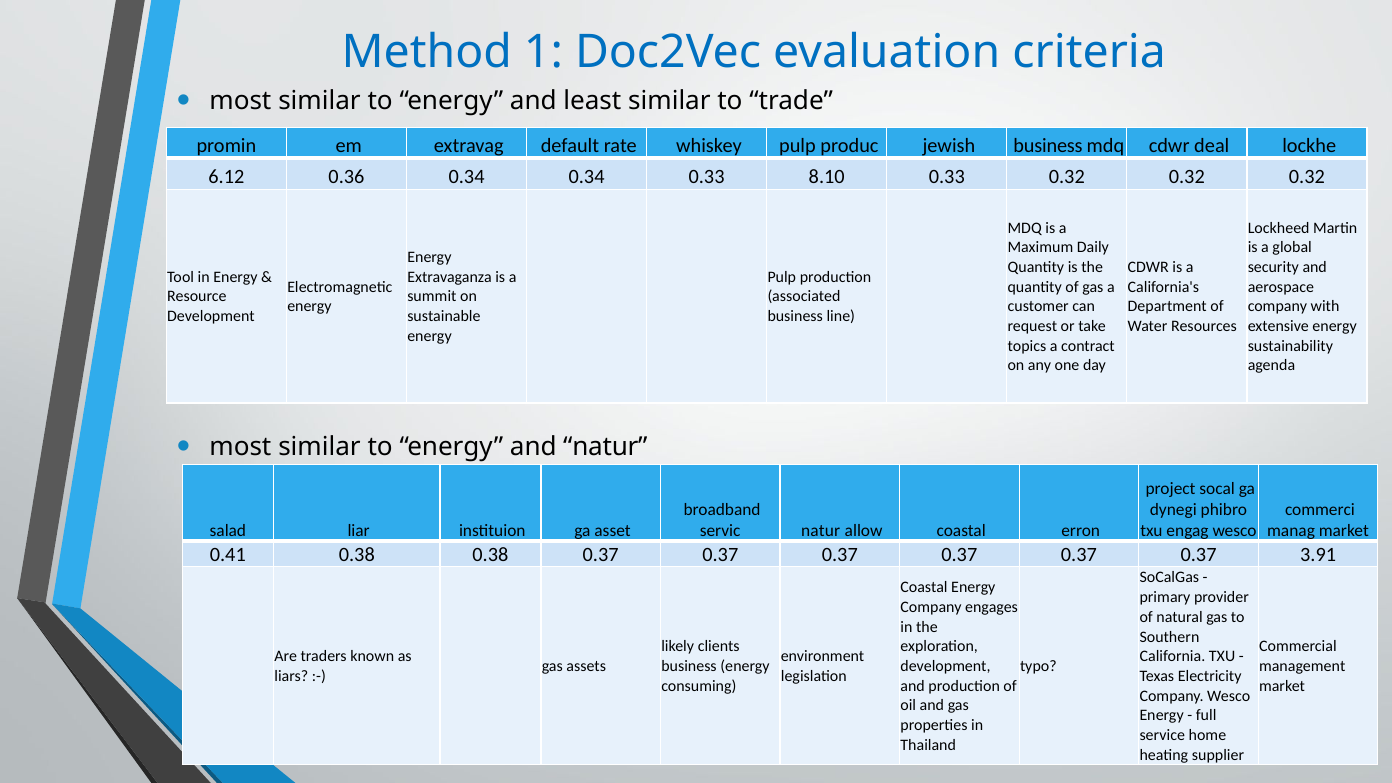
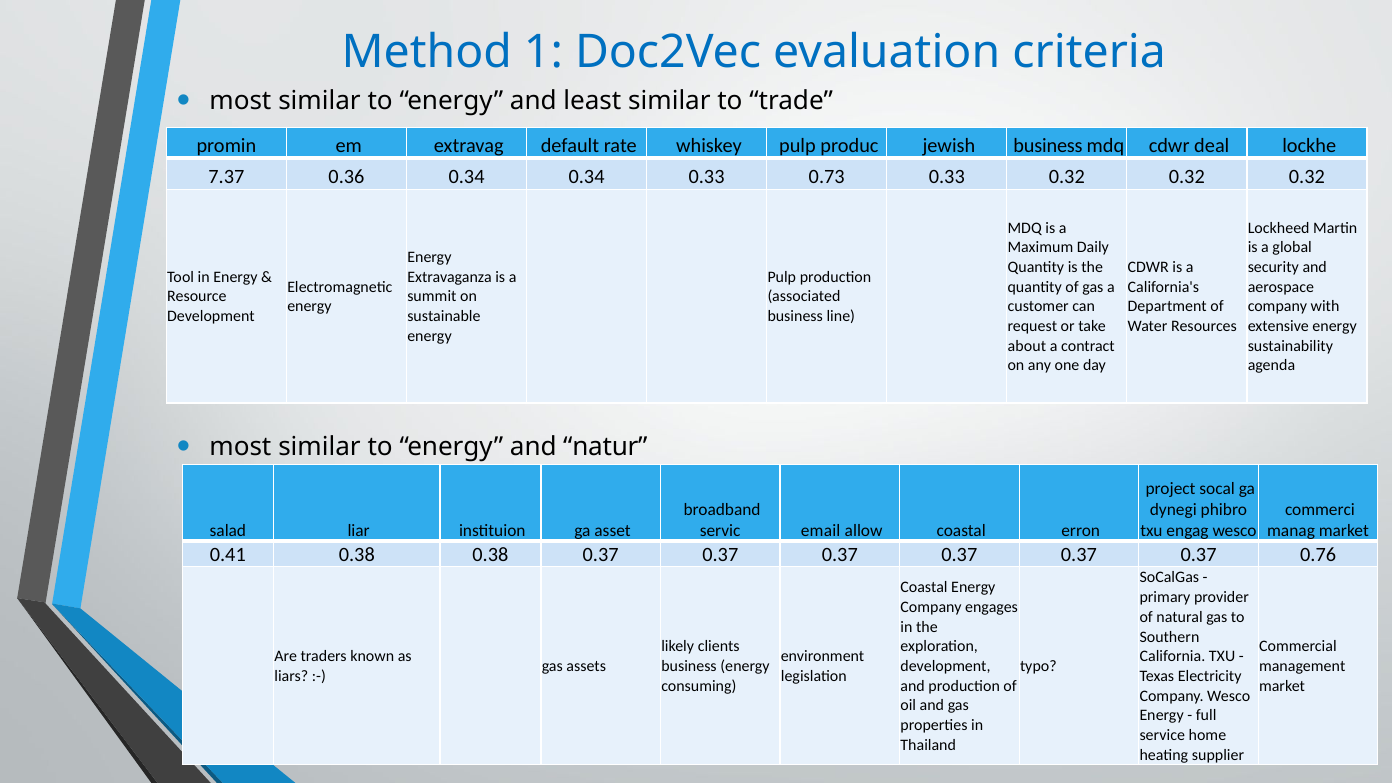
6.12: 6.12 -> 7.37 (226, 177)
8.10: 8.10 -> 0.73 (827, 177)
topics: topics -> about (1027, 346)
servic natur: natur -> email (821, 531)
3.91: 3.91 -> 0.76 (1318, 555)
